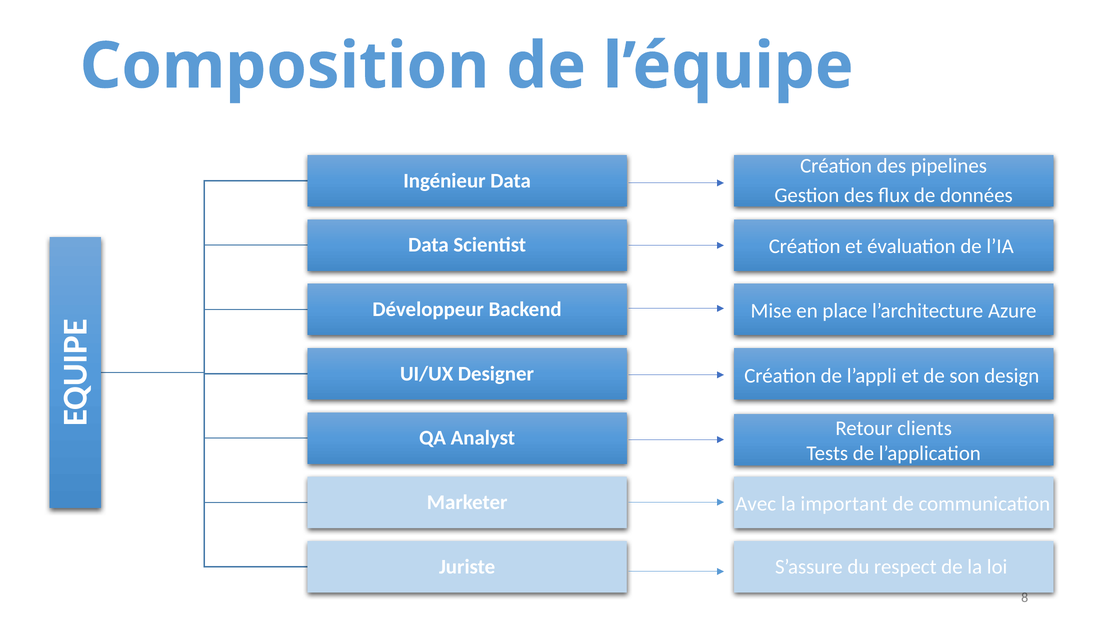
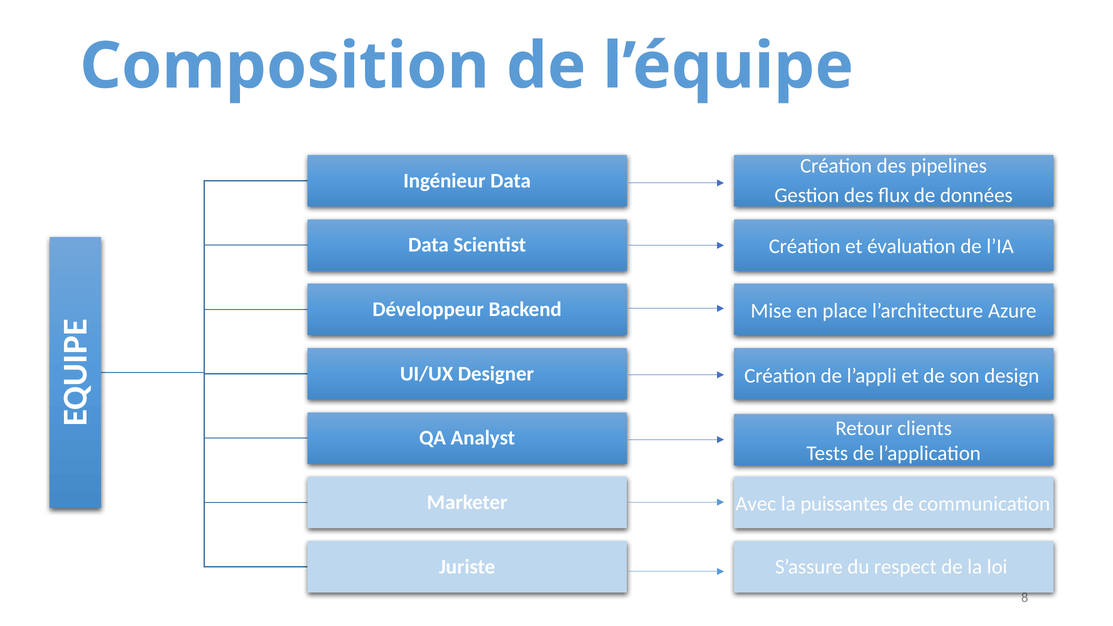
important: important -> puissantes (844, 504)
